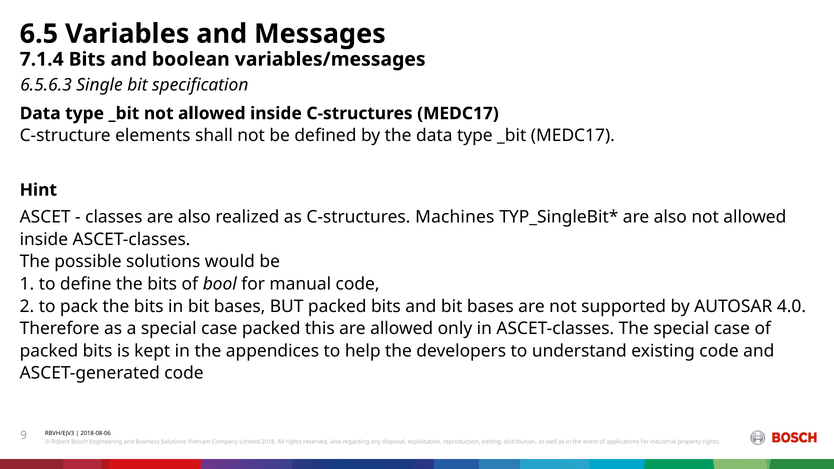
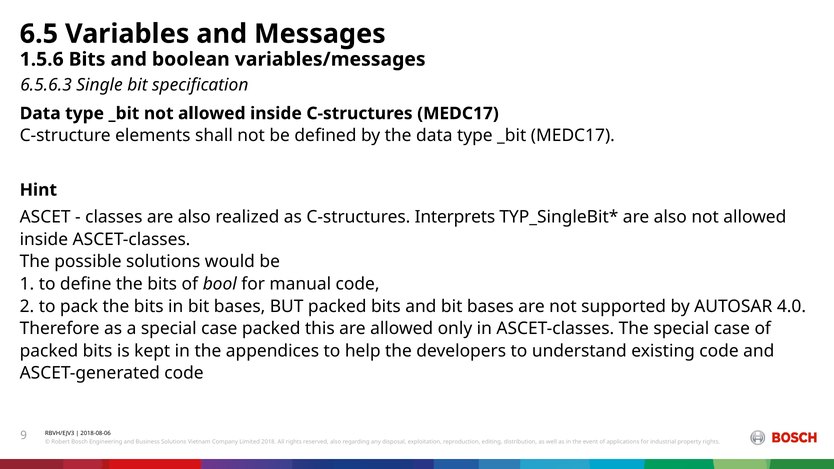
7.1.4: 7.1.4 -> 1.5.6 (42, 59)
Machines: Machines -> Interprets (455, 217)
